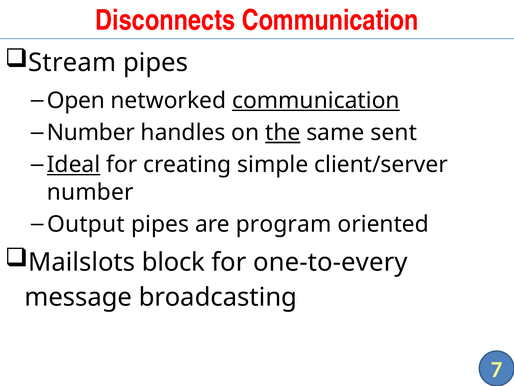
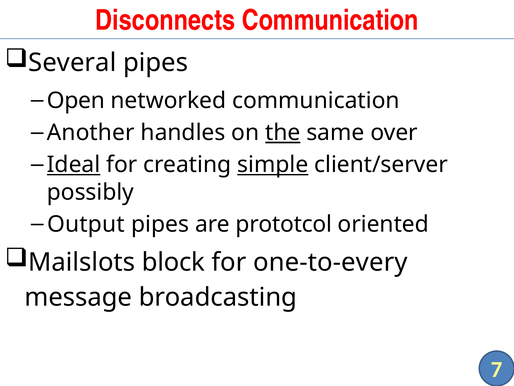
Stream: Stream -> Several (72, 63)
communication underline: present -> none (316, 100)
Number: Number -> Another (91, 132)
sent: sent -> over (394, 132)
simple underline: none -> present (273, 164)
number: number -> possibly (90, 192)
program: program -> prototcol (284, 224)
